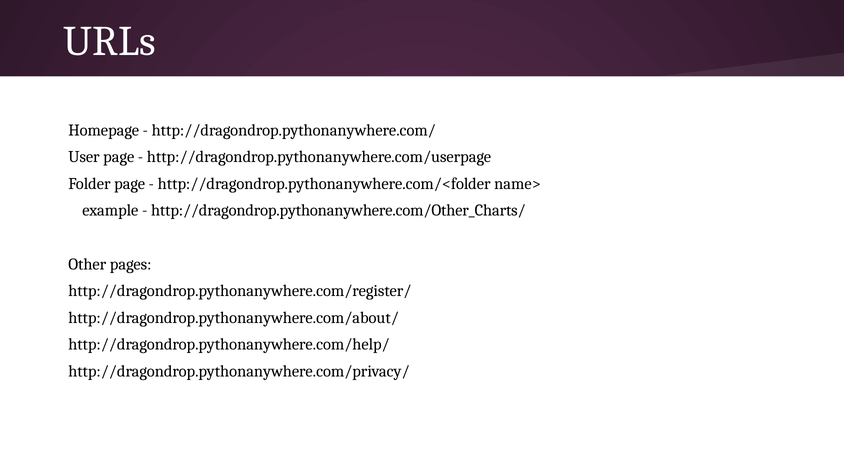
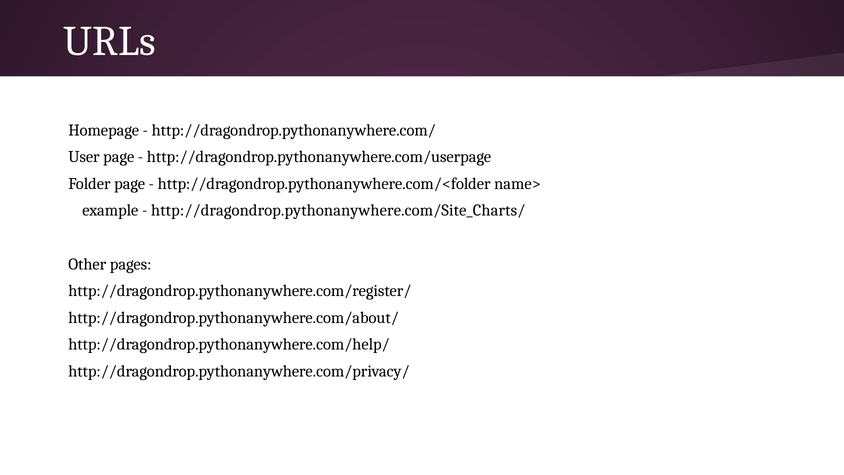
http://dragondrop.pythonanywhere.com/Other_Charts/: http://dragondrop.pythonanywhere.com/Other_Charts/ -> http://dragondrop.pythonanywhere.com/Site_Charts/ (338, 210)
